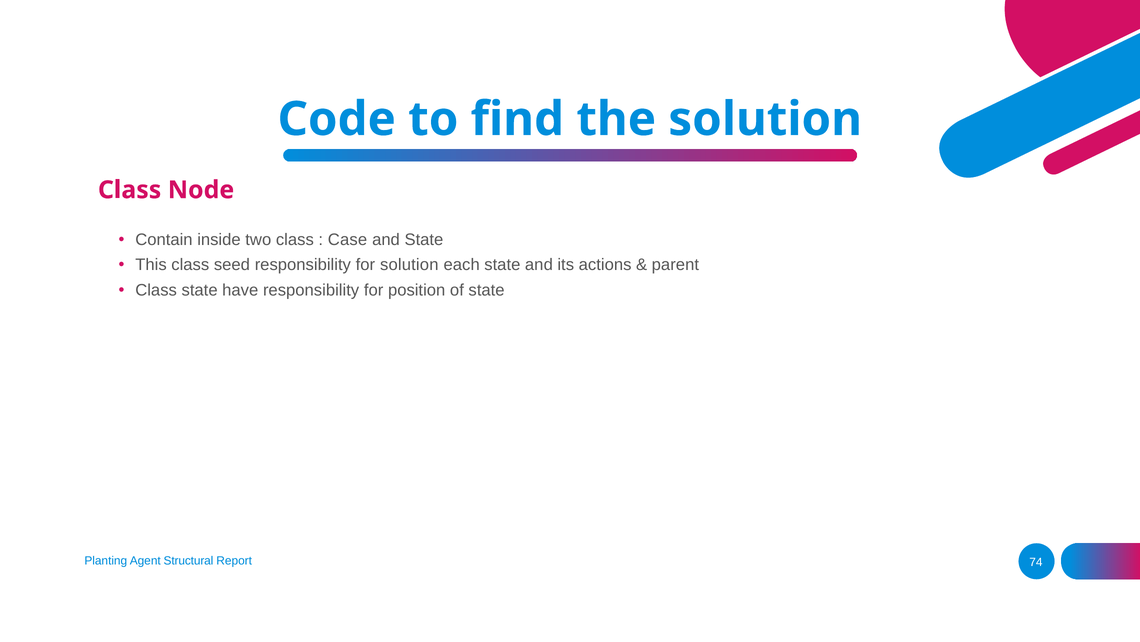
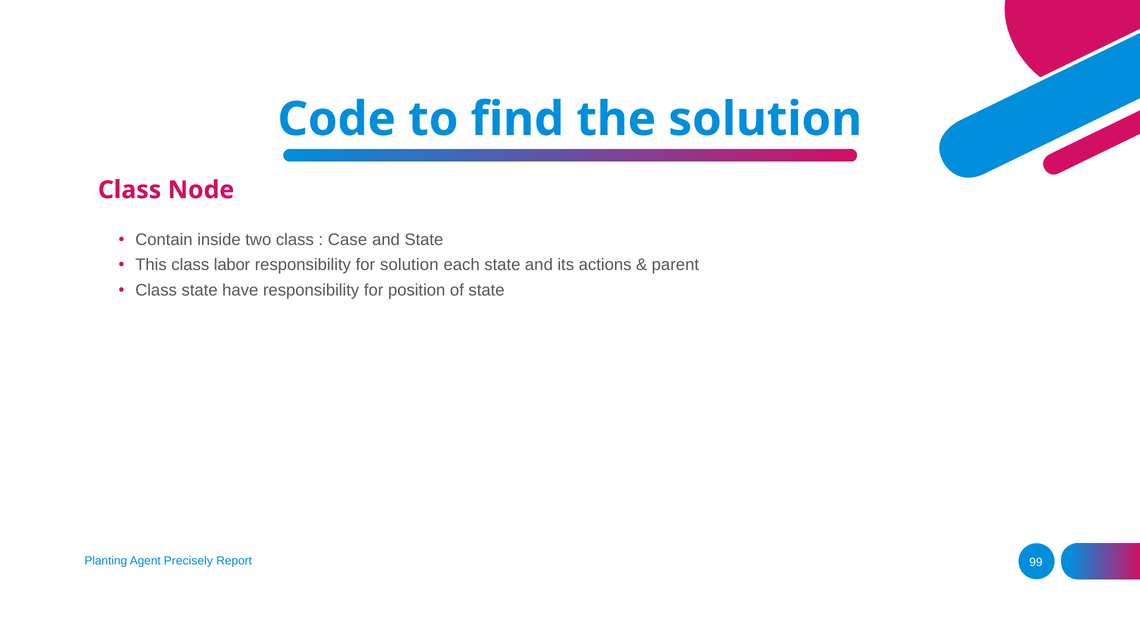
seed: seed -> labor (232, 265)
Structural: Structural -> Precisely (188, 560)
74: 74 -> 99 (1036, 562)
